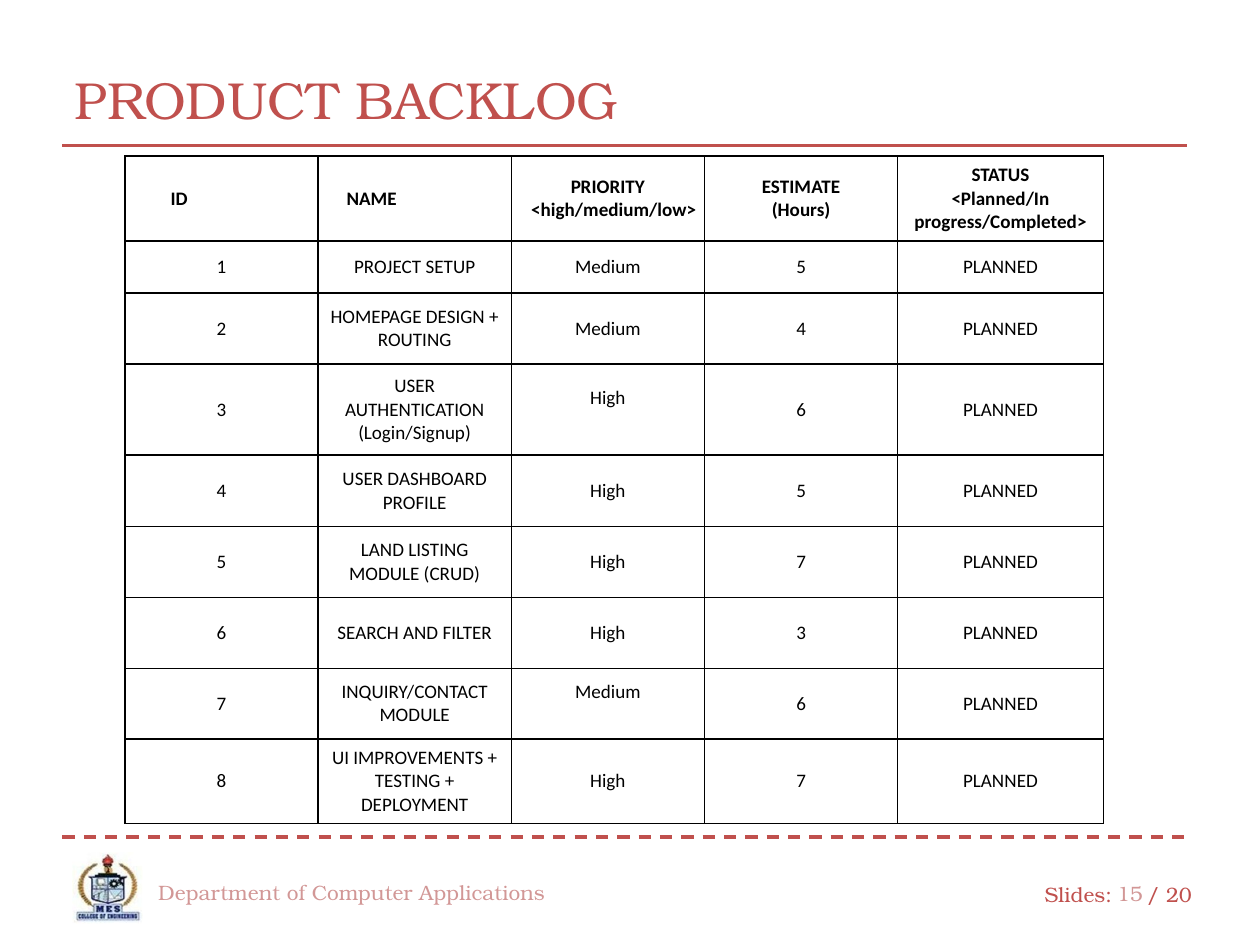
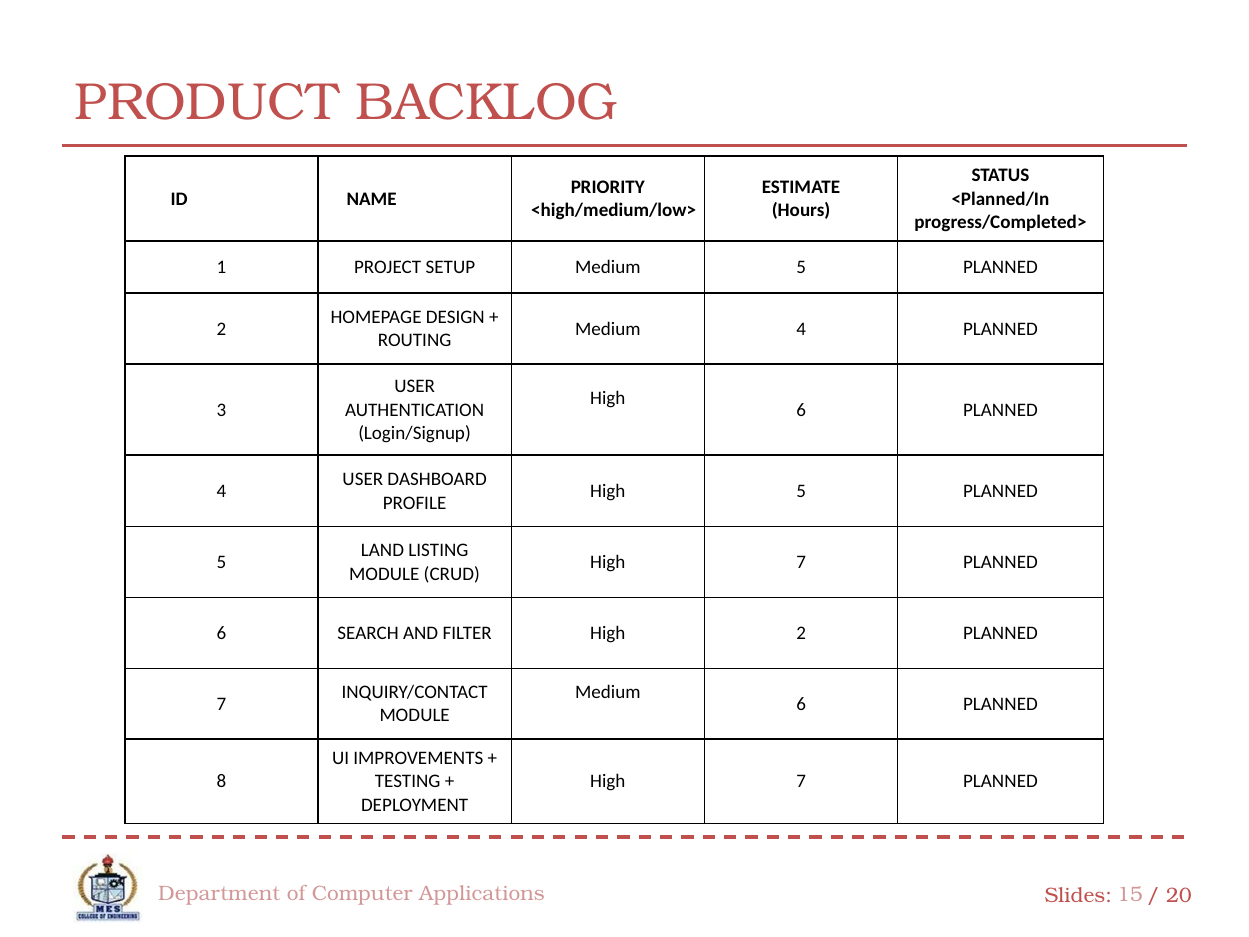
High 3: 3 -> 2 (801, 633)
